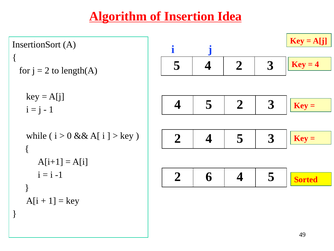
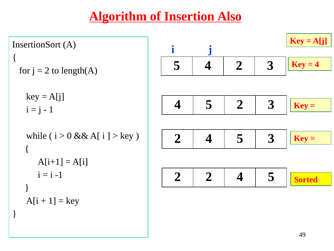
Idea: Idea -> Also (230, 16)
2 6: 6 -> 2 (209, 177)
